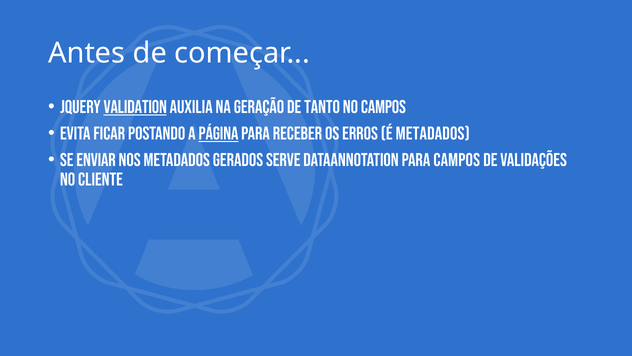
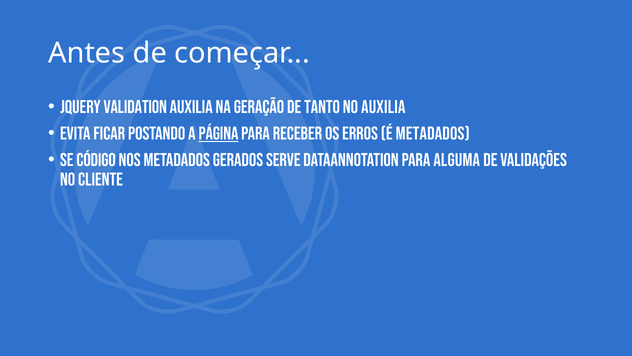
validation underline: present -> none (135, 107)
no campos: campos -> auxilia (383, 107)
enviar: enviar -> código (96, 160)
para campos: campos -> alguma (457, 160)
